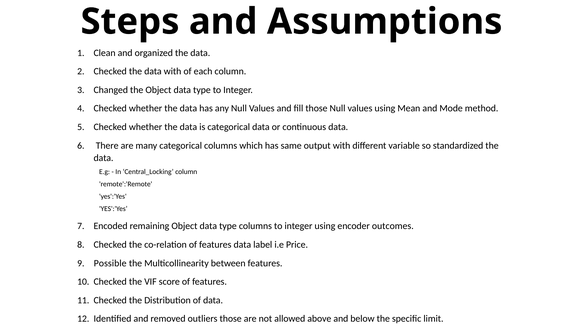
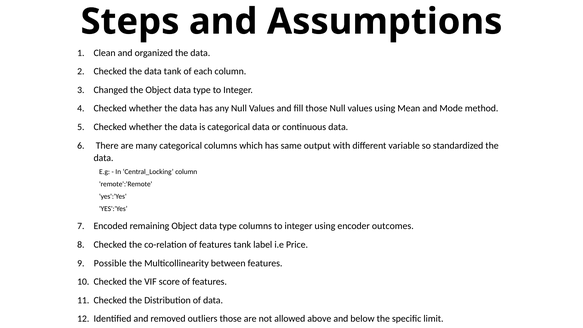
data with: with -> tank (173, 71)
features data: data -> tank (242, 245)
